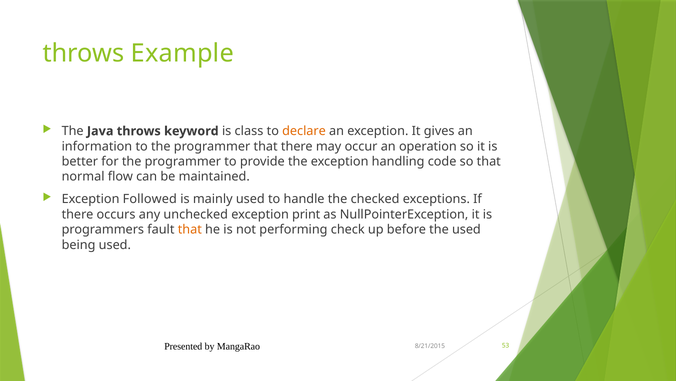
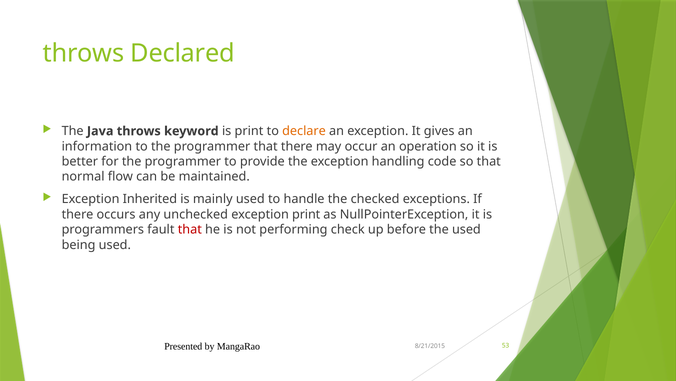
Example: Example -> Declared (183, 53)
is class: class -> print (249, 131)
Followed: Followed -> Inherited (150, 199)
that colour: orange -> red (190, 229)
